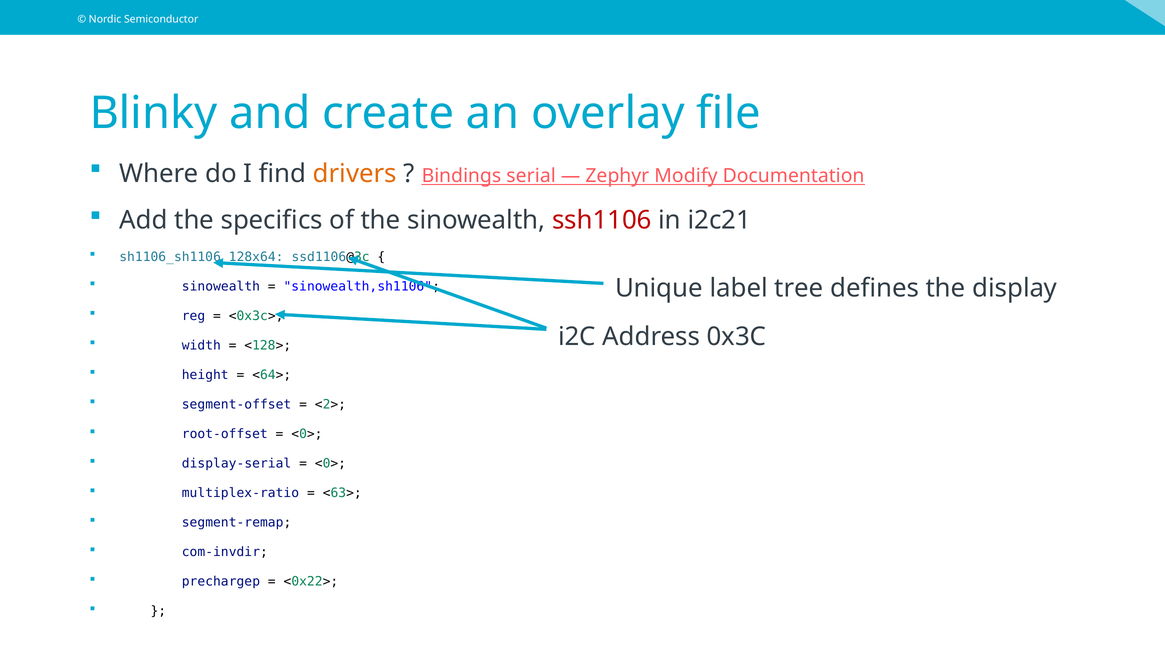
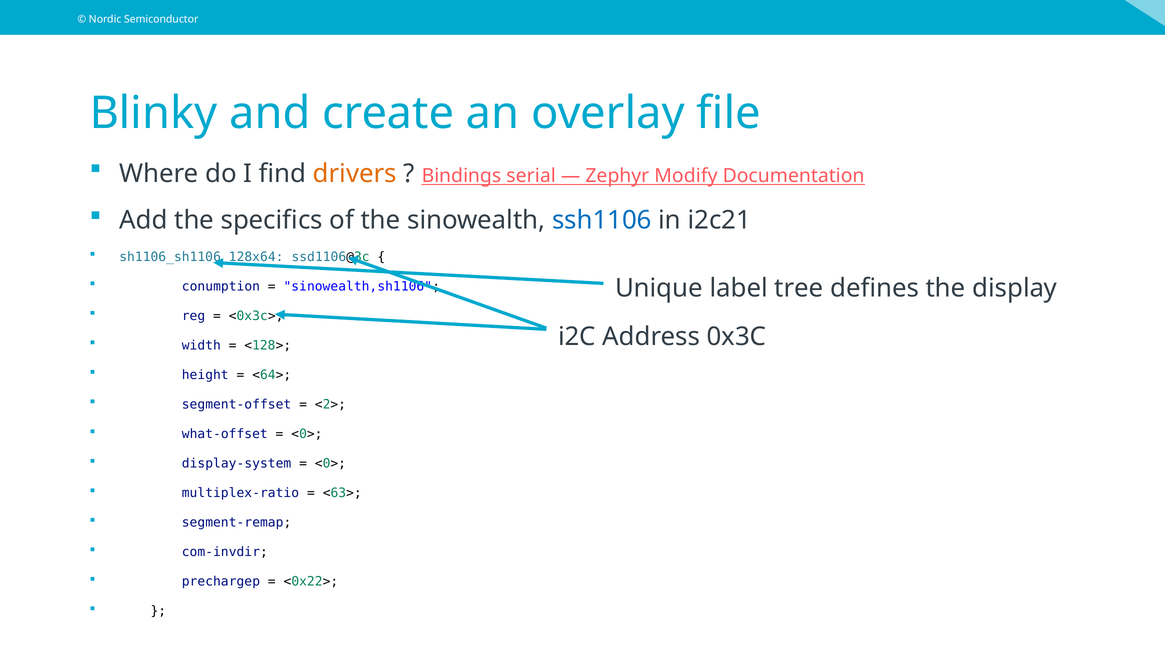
ssh1106 colour: red -> blue (602, 221)
sinowealth: sinowealth -> conumption (221, 286)
root-offset: root-offset -> what-offset (225, 434)
display-serial: display-serial -> display-system (237, 464)
